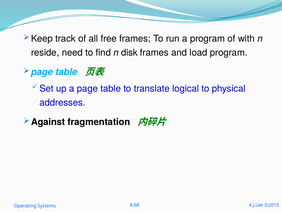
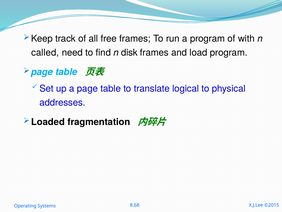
reside: reside -> called (45, 53)
Against: Against -> Loaded (48, 122)
